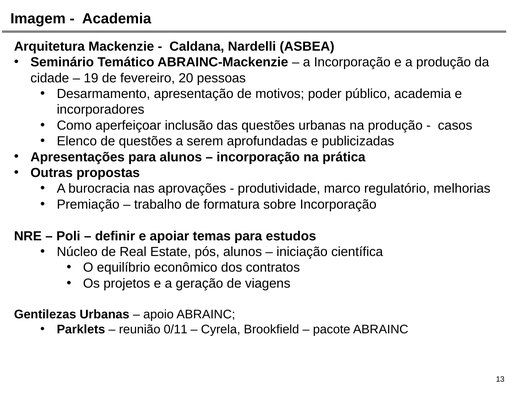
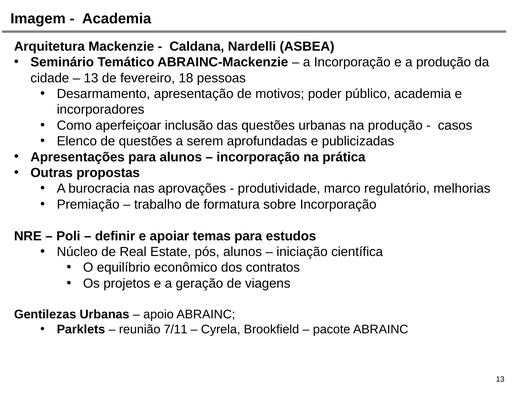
19: 19 -> 13 (91, 78)
20: 20 -> 18 (186, 78)
0/11: 0/11 -> 7/11 (176, 329)
